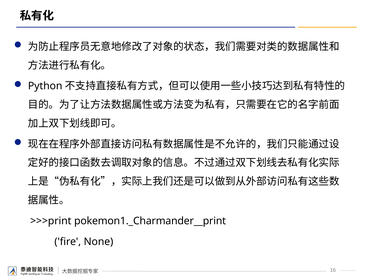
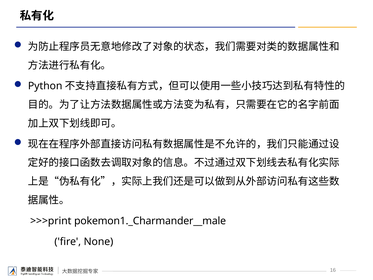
pokemon1._Charmander__print: pokemon1._Charmander__print -> pokemon1._Charmander__male (150, 221)
